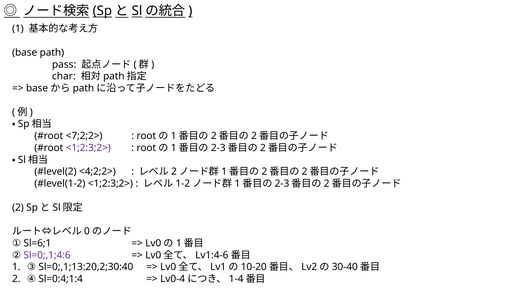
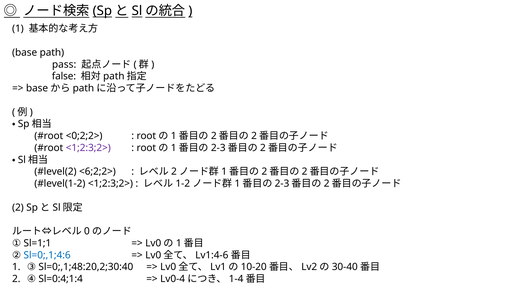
char: char -> false (64, 76)
<7;2;2>: <7;2;2> -> <0;2;2> (84, 136)
<4;2;2>: <4;2;2> -> <6;2;2> (97, 172)
Sl=6;1: Sl=6;1 -> Sl=1;1 (37, 243)
Sl=0;,1;4:6 colour: purple -> blue (47, 255)
Sl=0;,1;13:20,2;30:40: Sl=0;,1;13:20,2;30:40 -> Sl=0;,1;48:20,2;30:40 (86, 267)
